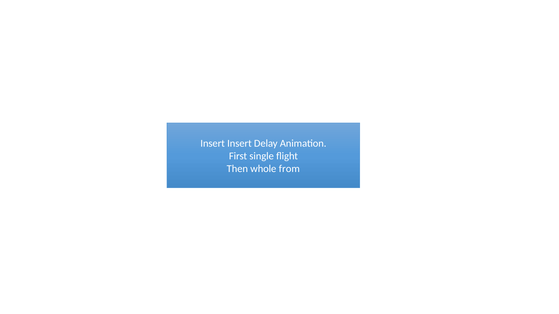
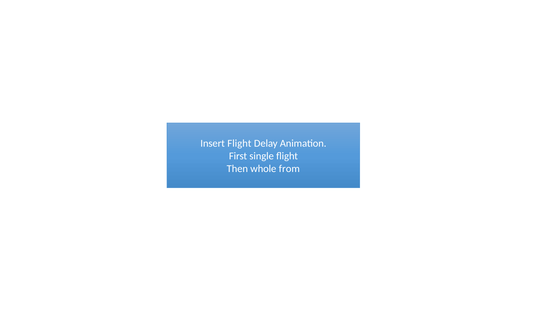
Insert Insert: Insert -> Flight (239, 144)
